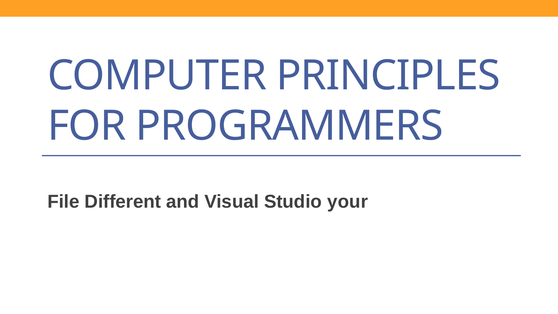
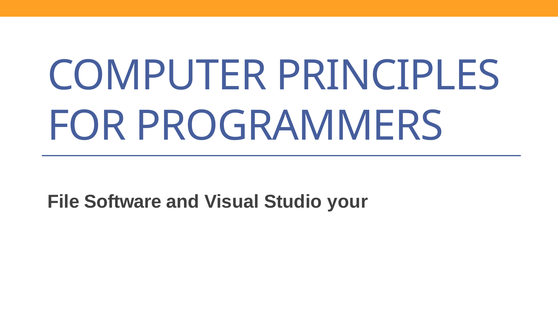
Different: Different -> Software (123, 202)
